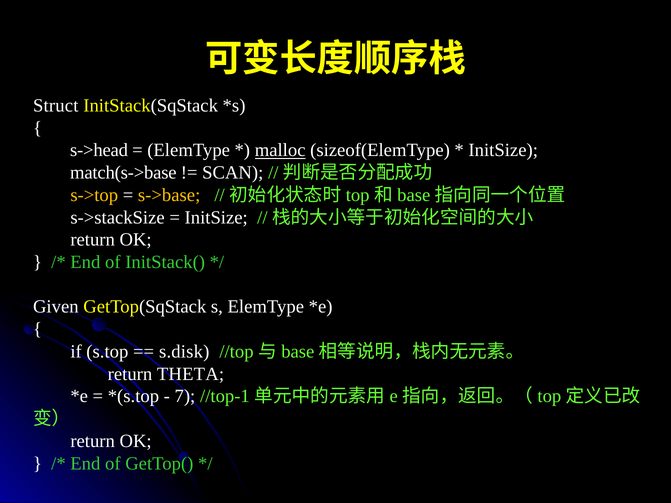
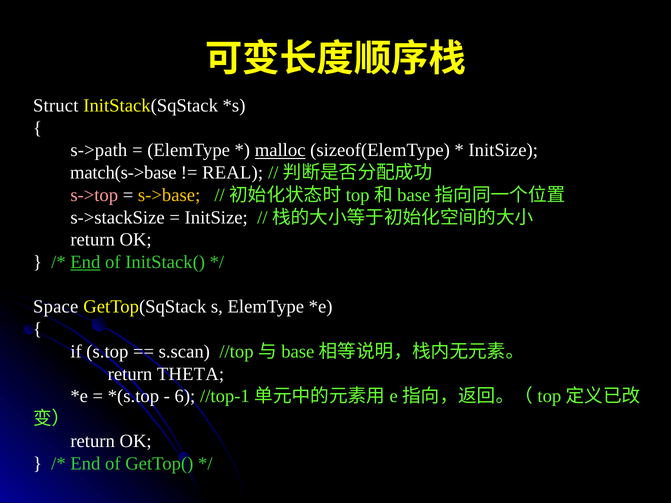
s->head: s->head -> s->path (99, 150)
SCAN: SCAN -> REAL (233, 173)
s->top colour: yellow -> pink (94, 195)
End underline: none -> present (85, 262)
Given: Given -> Space (56, 307)
s.disk: s.disk -> s.scan (184, 352)
7: 7 -> 6 (185, 396)
